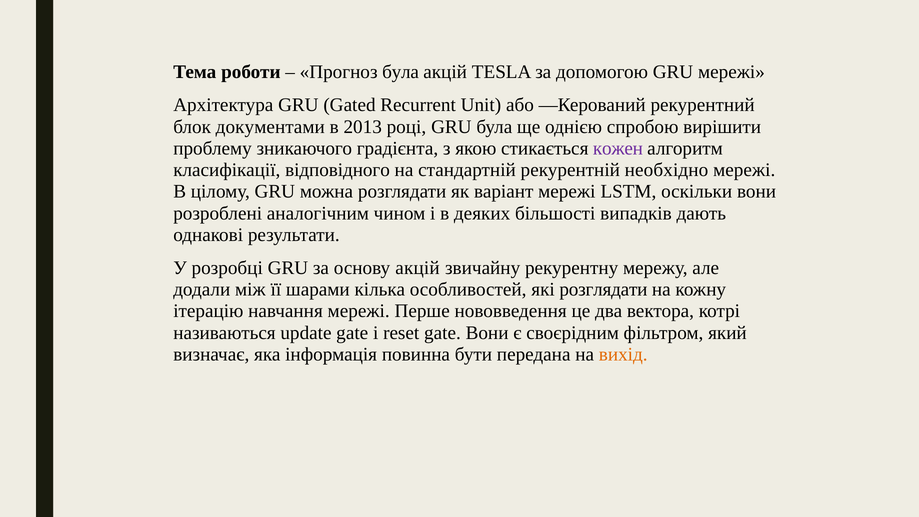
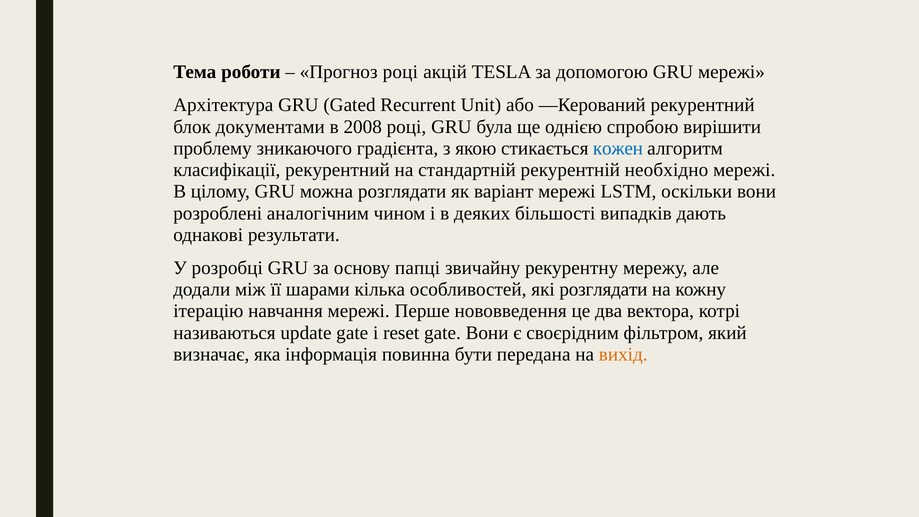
Прогноз була: була -> році (400, 72)
2013: 2013 -> 2008 (363, 127)
кожен colour: purple -> blue (618, 148)
класифікації відповідного: відповідного -> рекурентний (337, 170)
основу акцій: акцій -> папці (418, 268)
